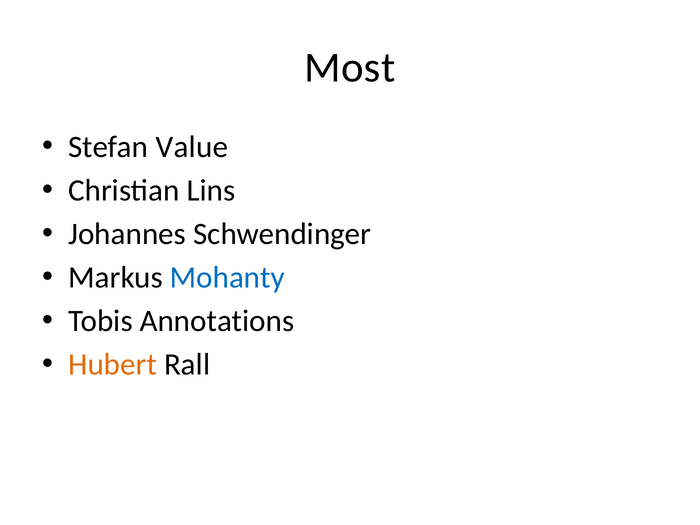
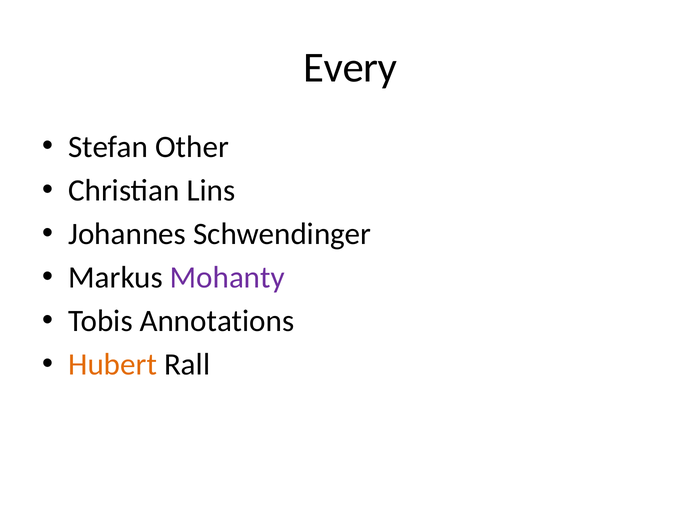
Most: Most -> Every (350, 68)
Value: Value -> Other (192, 147)
Mohanty colour: blue -> purple (227, 278)
